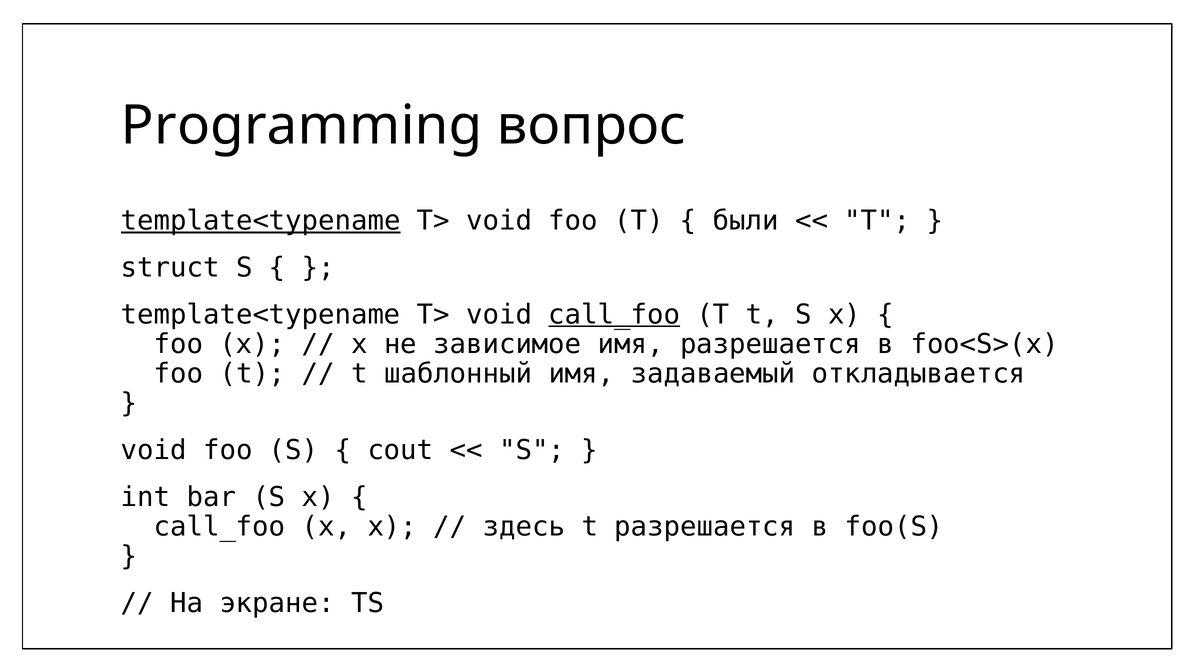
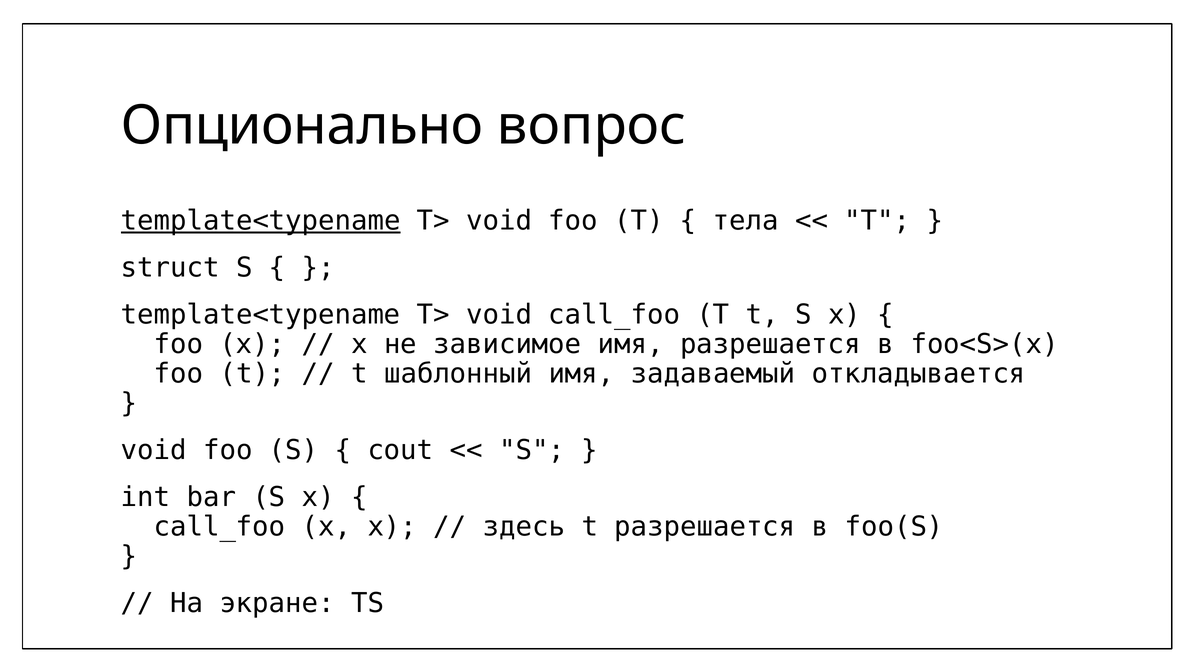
Programming: Programming -> Опционально (302, 126)
были: были -> тела (746, 221)
call_foo underline: present -> none (614, 315)
